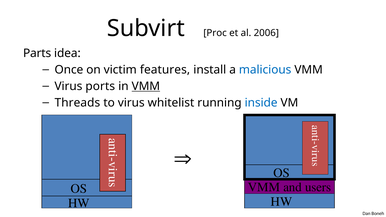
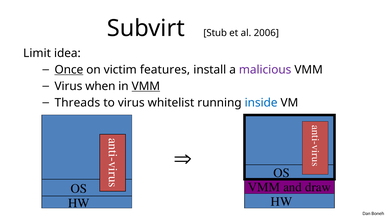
Proc: Proc -> Stub (215, 33)
Parts: Parts -> Limit (37, 53)
Once underline: none -> present (69, 70)
malicious colour: blue -> purple (265, 70)
ports: ports -> when (100, 86)
users: users -> draw (318, 187)
